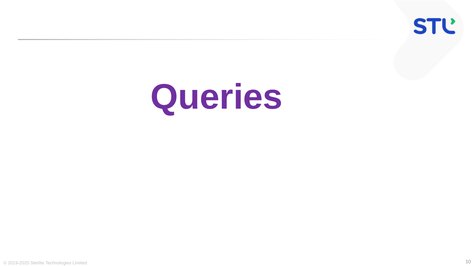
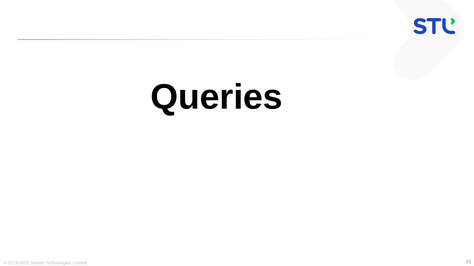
Queries colour: purple -> black (217, 97)
